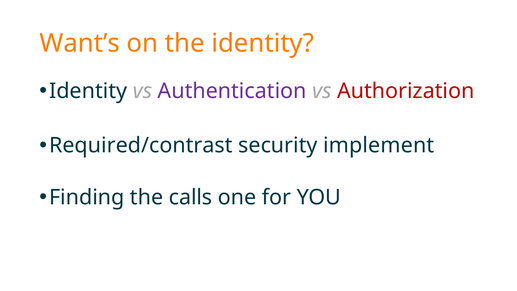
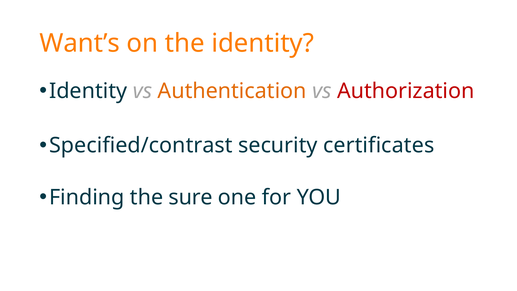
Authentication colour: purple -> orange (232, 91)
Required/contrast: Required/contrast -> Specified/contrast (141, 145)
implement: implement -> certificates (379, 145)
calls: calls -> sure (191, 197)
